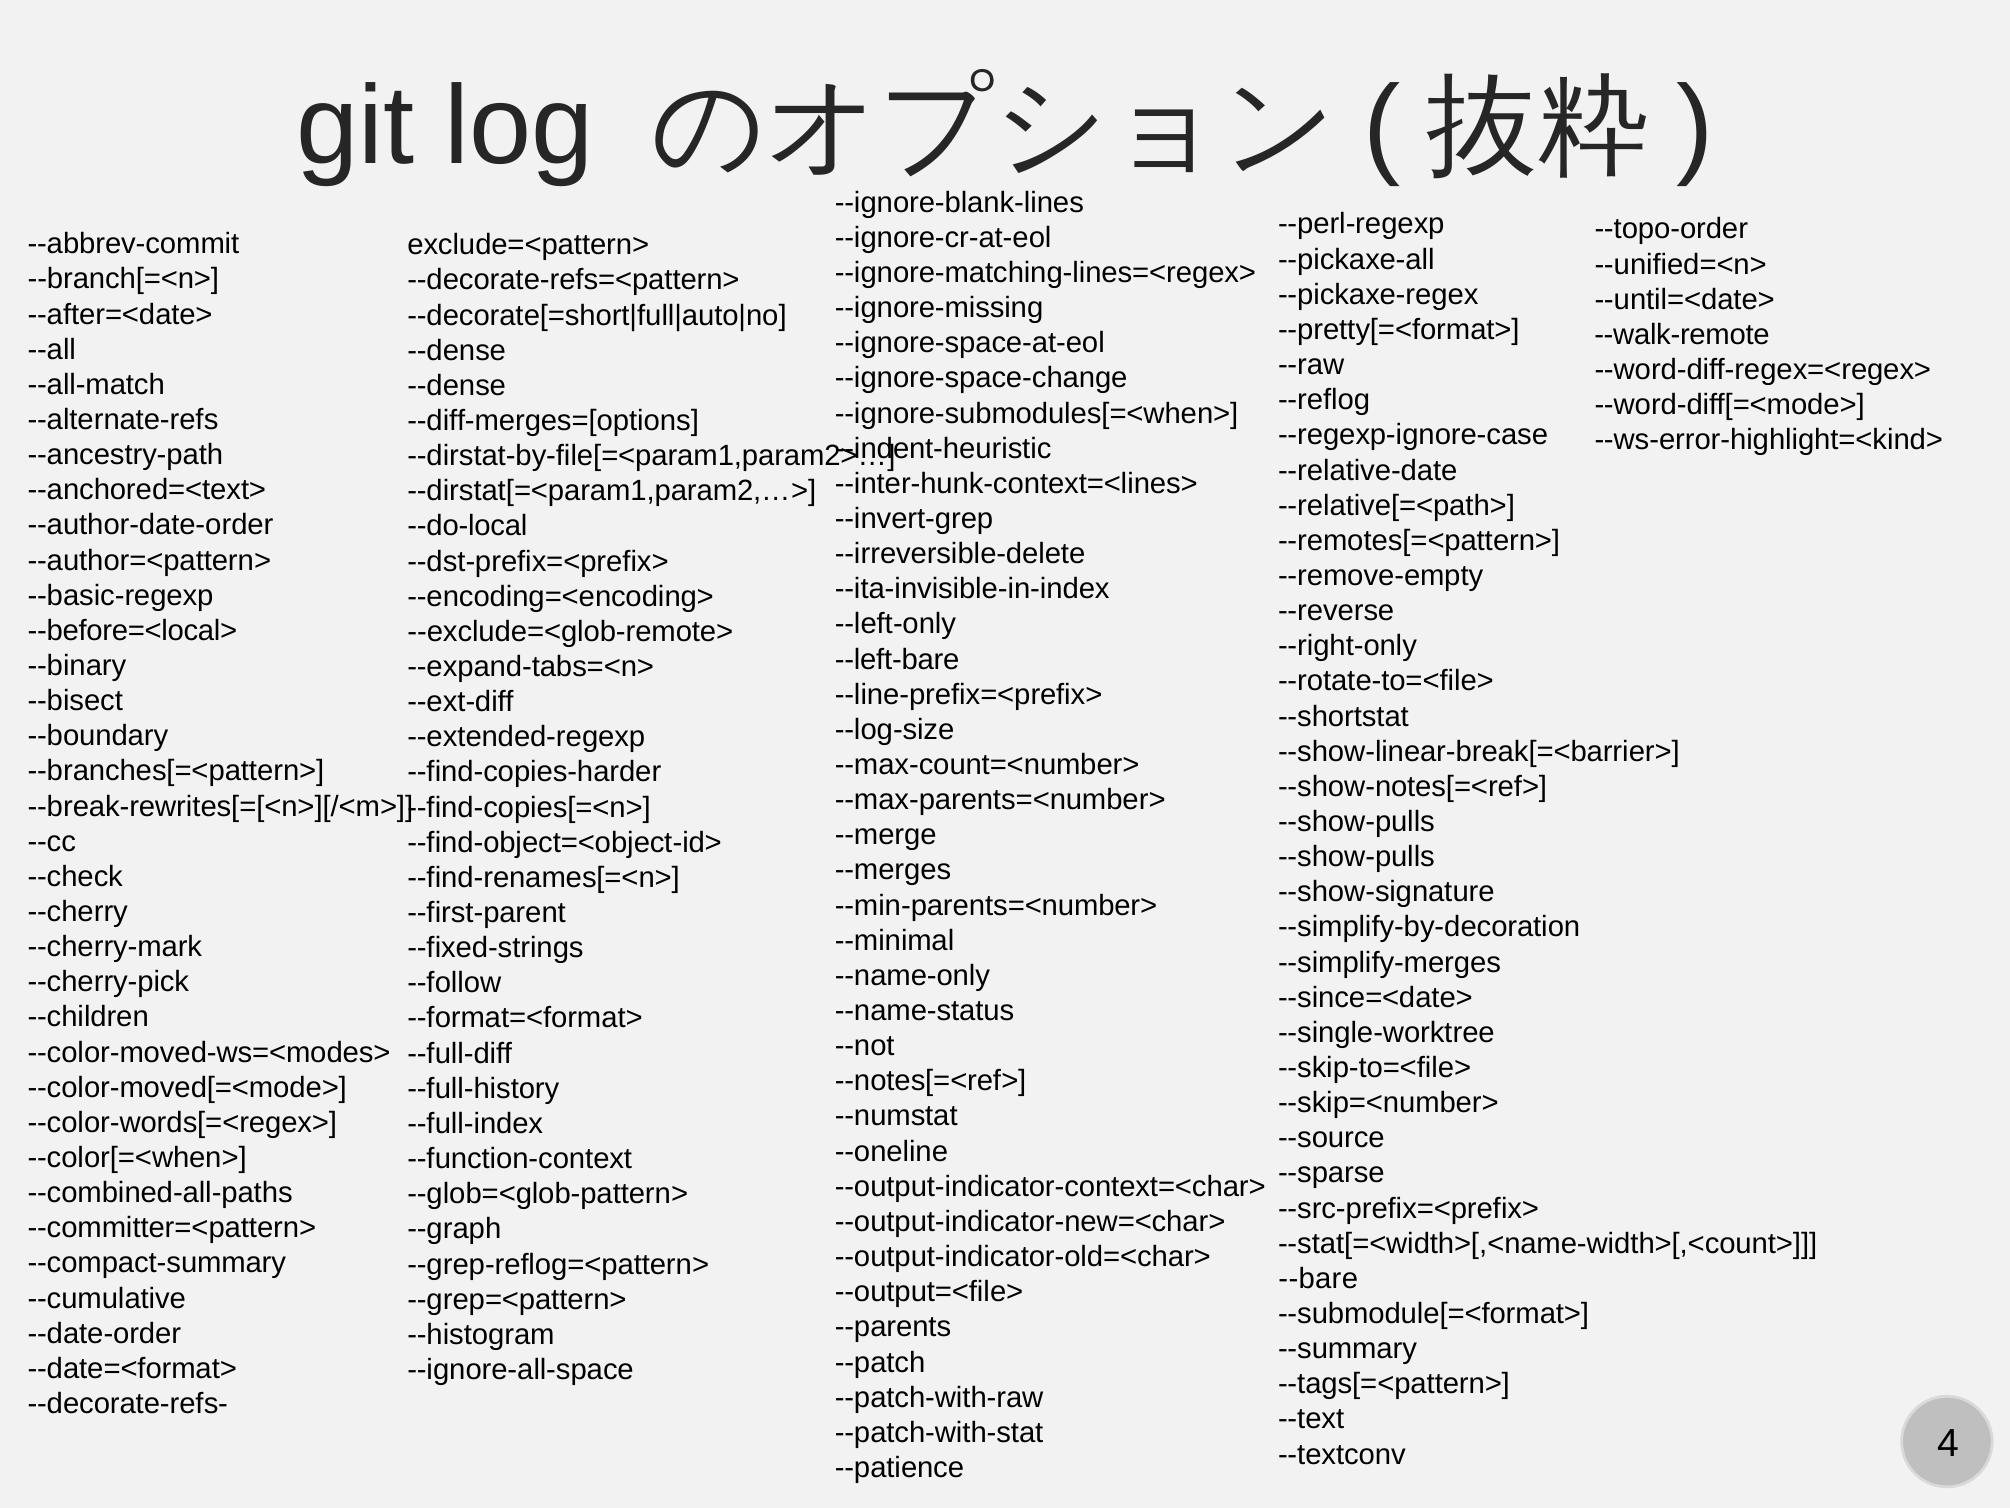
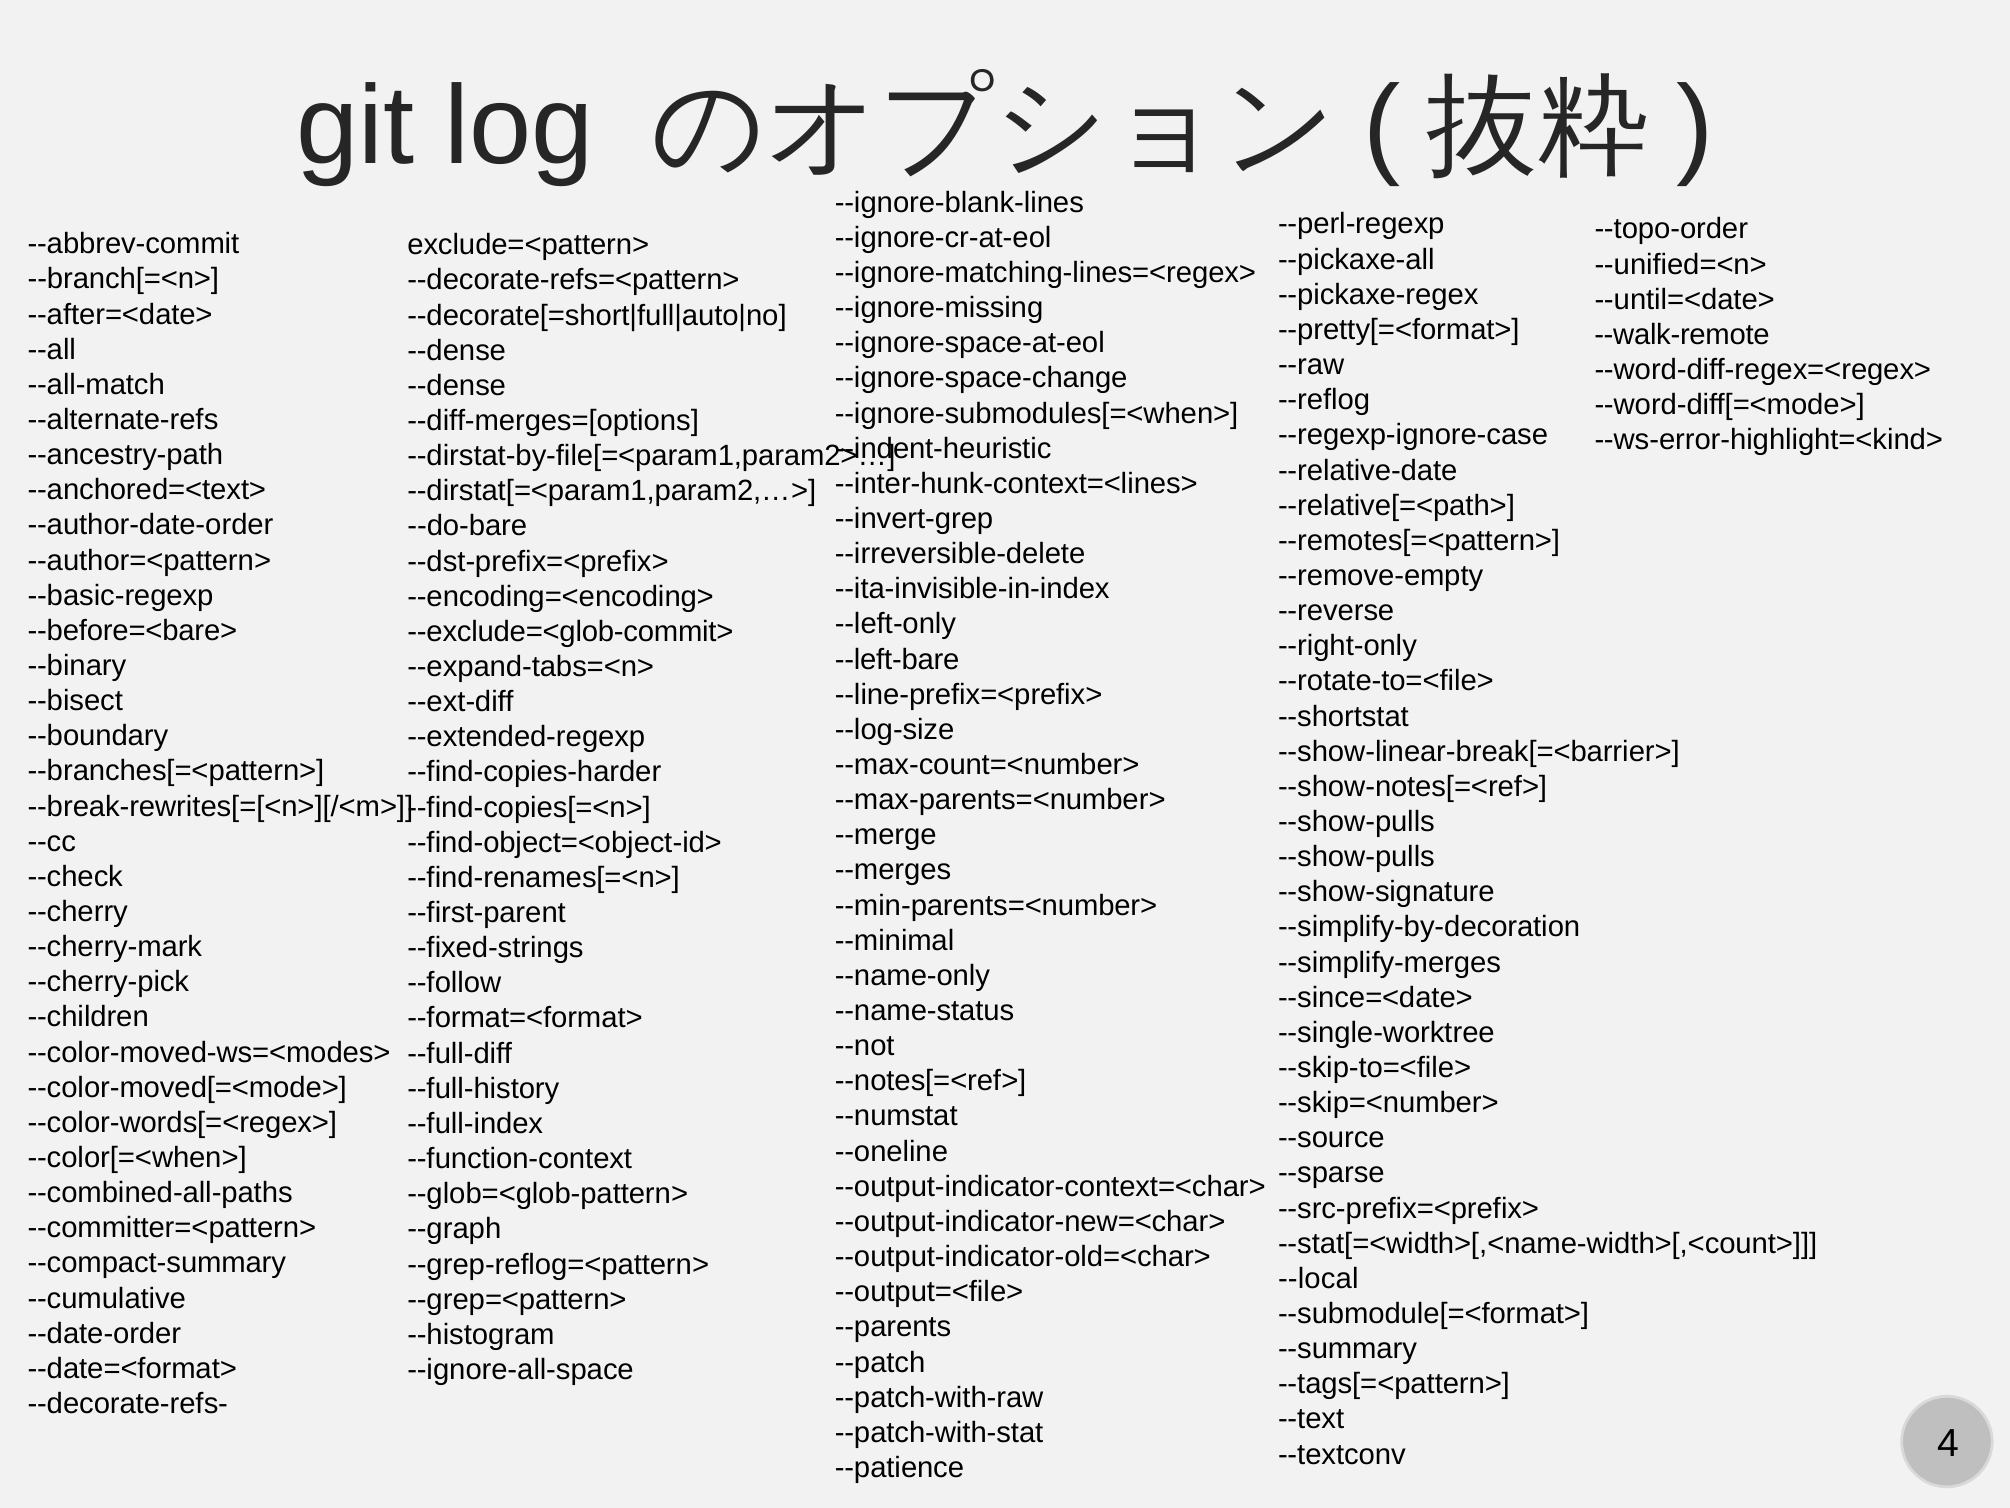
--do-local: --do-local -> --do-bare (467, 526)
--before=<local>: --before=<local> -> --before=<bare> (132, 630)
--exclude=<glob-remote>: --exclude=<glob-remote> -> --exclude=<glob-commit> (570, 631)
--bare: --bare -> --local (1318, 1278)
